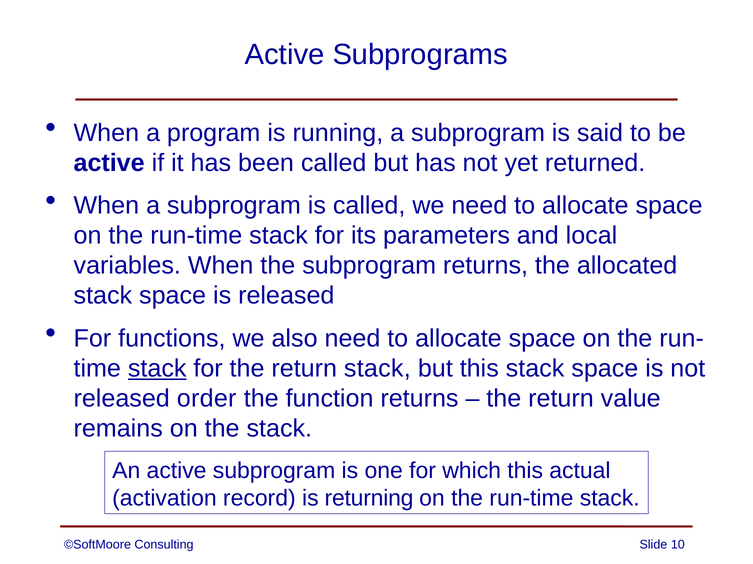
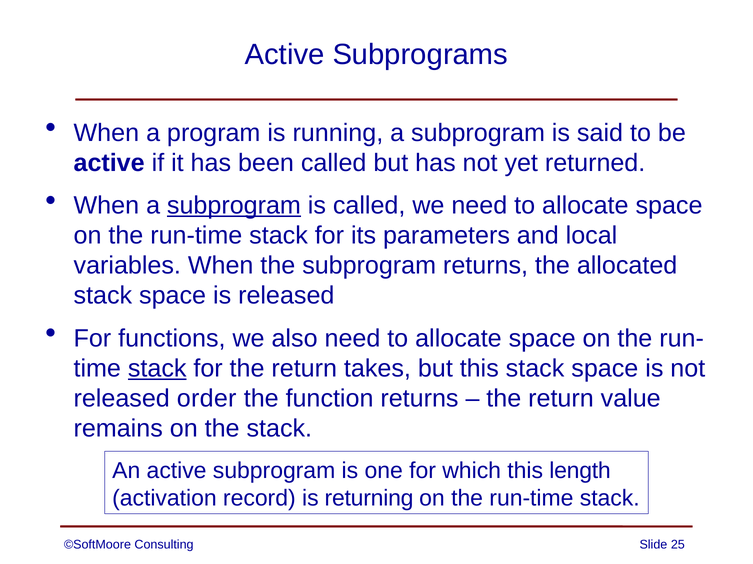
subprogram underline: none -> present (234, 206)
return stack: stack -> takes (377, 369)
actual: actual -> length (580, 471)
10: 10 -> 25 (678, 546)
